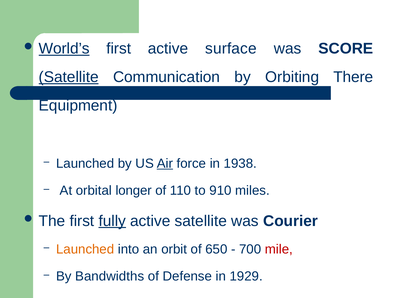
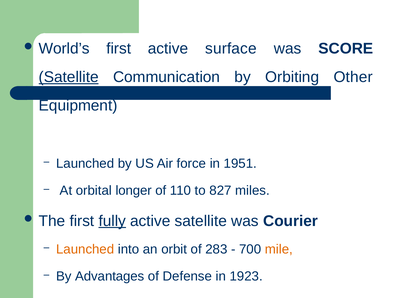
World’s underline: present -> none (64, 49)
There: There -> Other (353, 77)
Air underline: present -> none (165, 163)
1938: 1938 -> 1951 (240, 163)
910: 910 -> 827 (220, 190)
650: 650 -> 283 (216, 249)
mile colour: red -> orange (279, 249)
Bandwidths: Bandwidths -> Advantages (110, 276)
1929: 1929 -> 1923 (246, 276)
